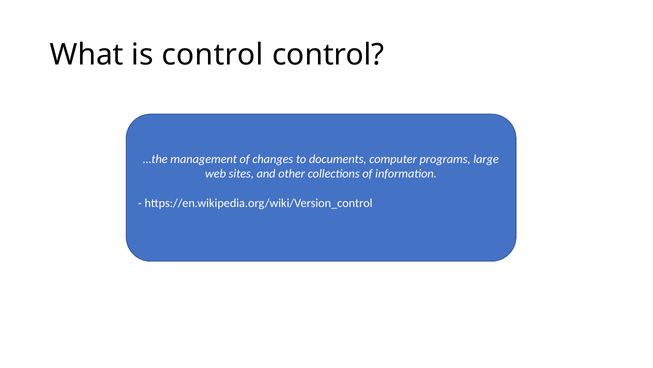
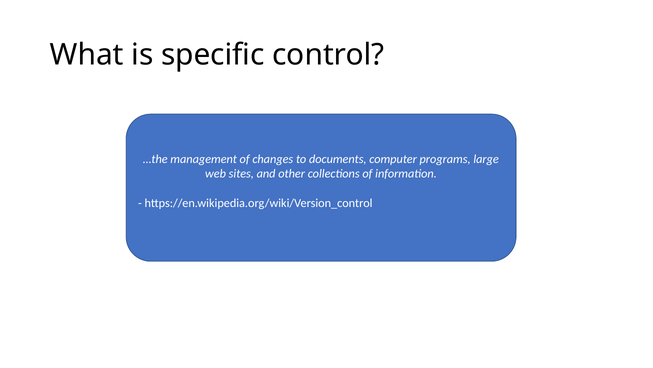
is control: control -> specific (213, 55)
